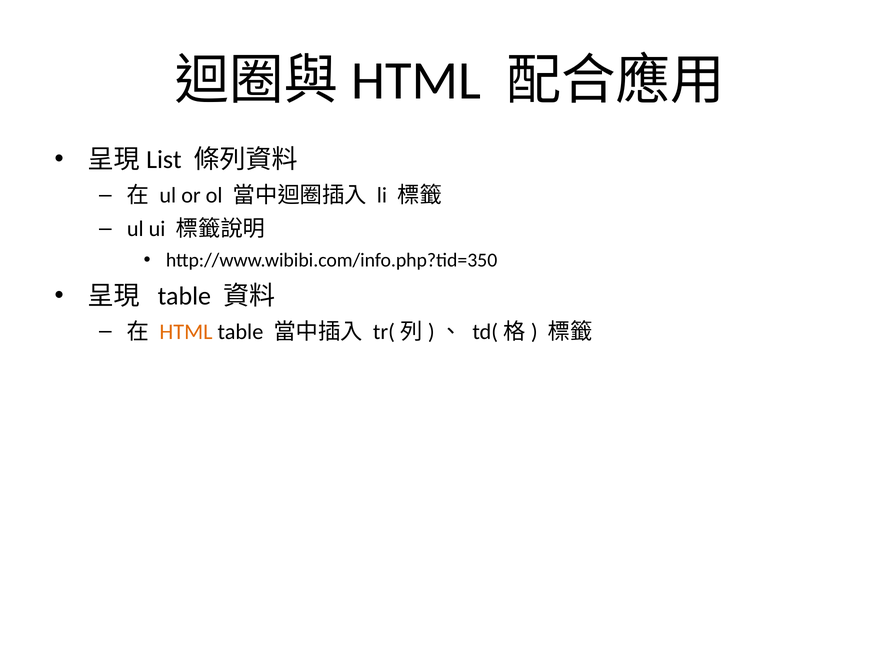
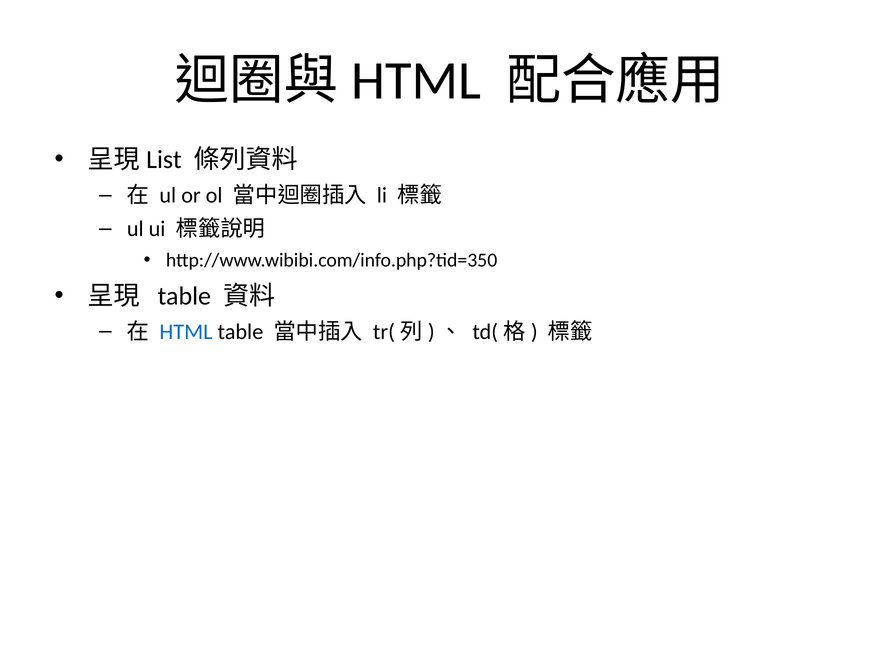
HTML colour: orange -> blue (186, 331)
